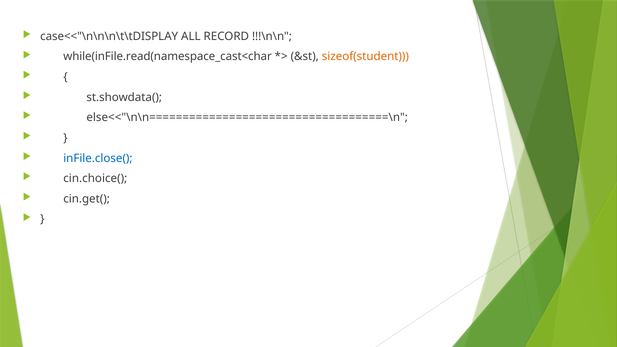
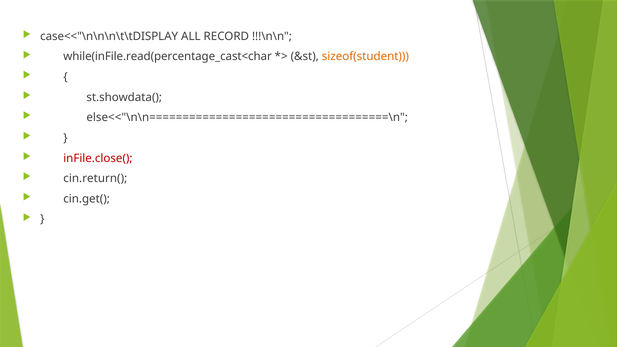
while(inFile.read(namespace_cast<char: while(inFile.read(namespace_cast<char -> while(inFile.read(percentage_cast<char (168, 57)
inFile.close( colour: blue -> red (98, 158)
cin.choice(: cin.choice( -> cin.return( (95, 179)
